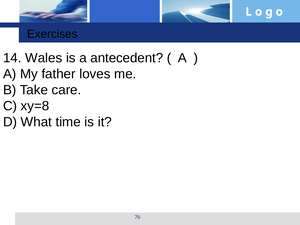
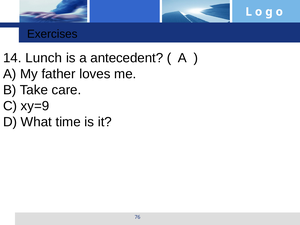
Wales: Wales -> Lunch (44, 58)
xy=8: xy=8 -> xy=9 (35, 106)
